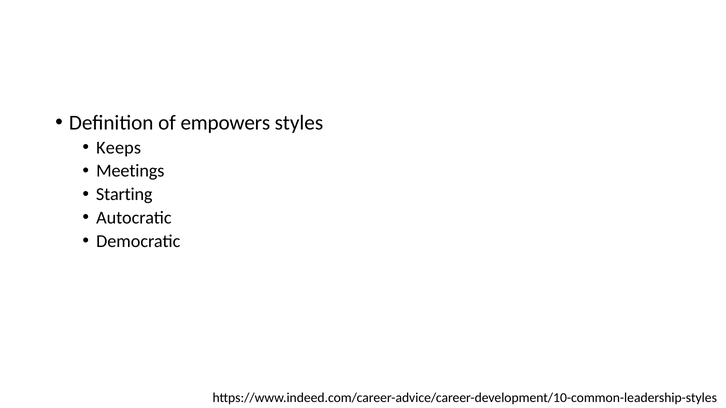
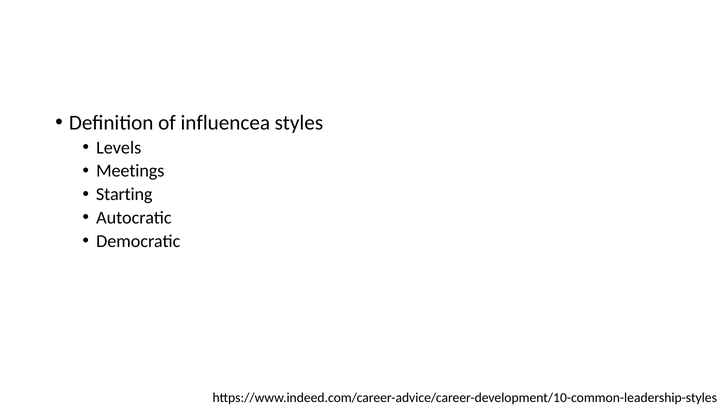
empowers: empowers -> influencea (225, 123)
Keeps: Keeps -> Levels (119, 148)
